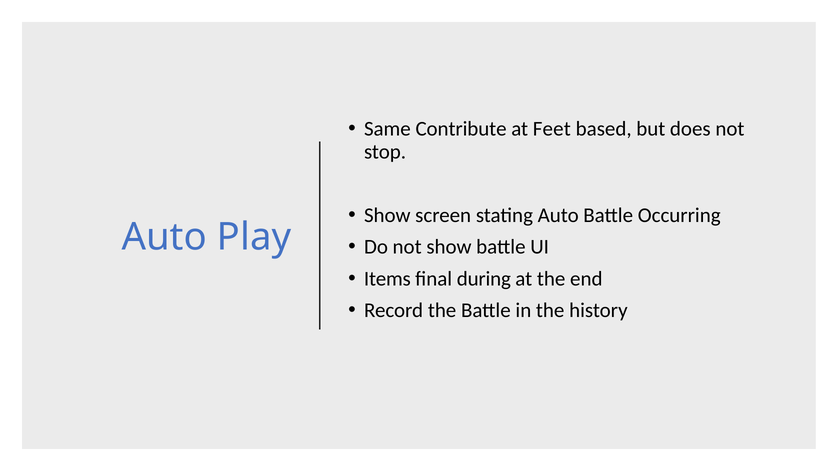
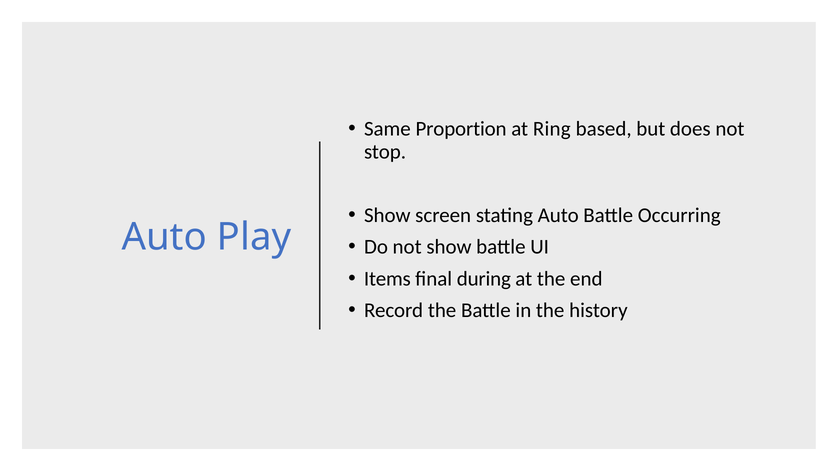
Contribute: Contribute -> Proportion (461, 129)
Feet: Feet -> Ring (552, 129)
